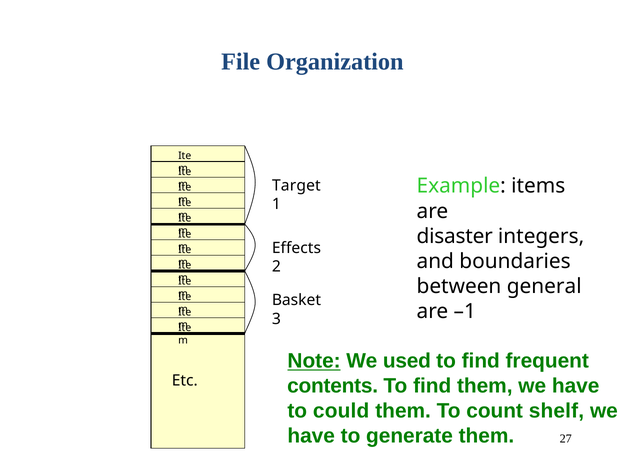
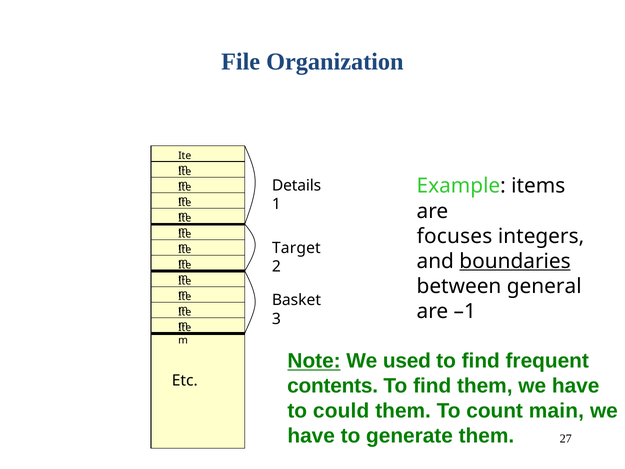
Target: Target -> Details (297, 185)
disaster: disaster -> focuses (454, 236)
Effects: Effects -> Target (296, 248)
boundaries underline: none -> present (515, 261)
shelf: shelf -> main (556, 411)
